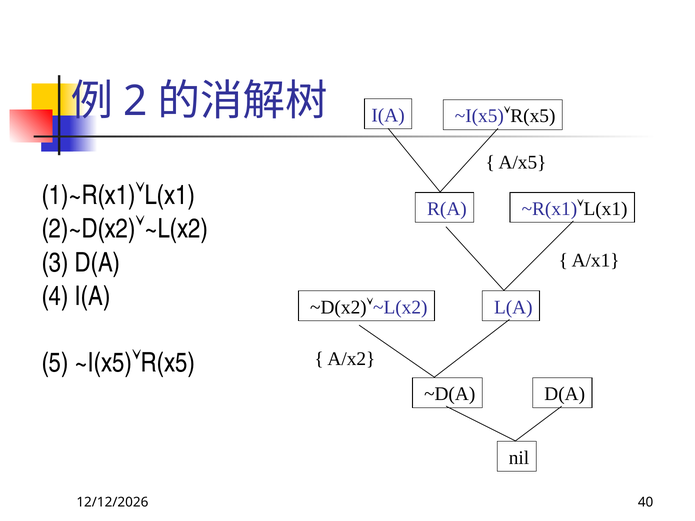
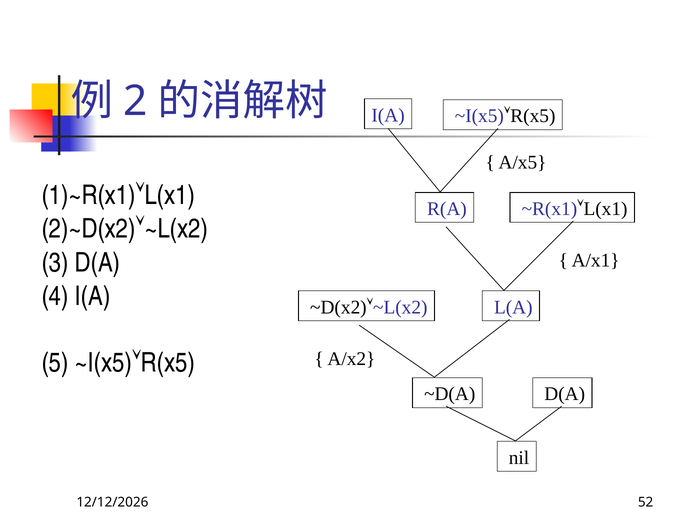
40: 40 -> 52 (646, 503)
